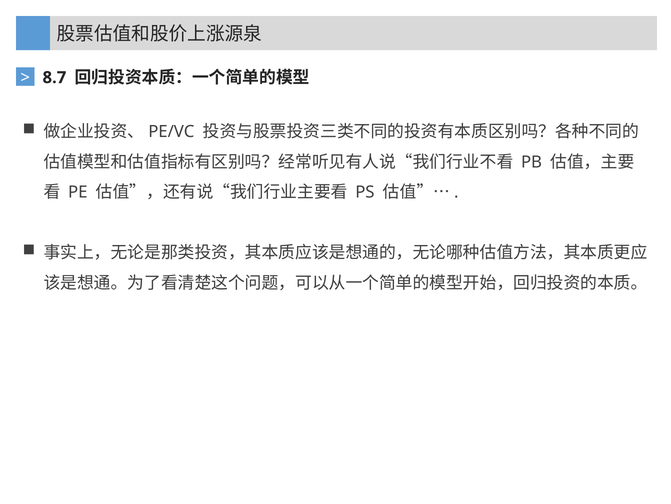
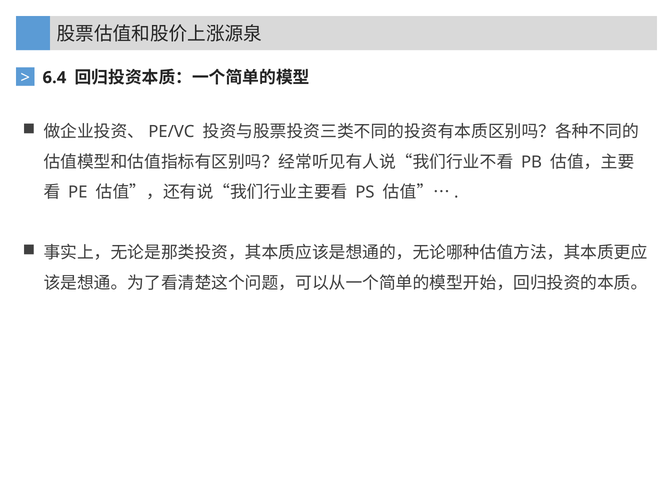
8.7: 8.7 -> 6.4 (54, 77)
